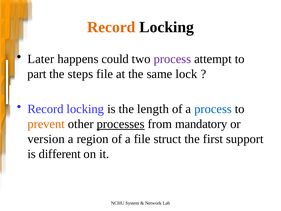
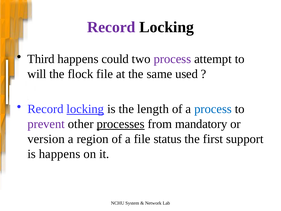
Record colour: orange -> purple (111, 27)
Later: Later -> Third (41, 59)
part: part -> will (37, 74)
steps: steps -> flock (80, 74)
lock: lock -> used (187, 74)
locking underline: none -> present (85, 109)
prevent colour: orange -> purple (46, 124)
struct: struct -> status (168, 139)
is different: different -> happens (60, 154)
